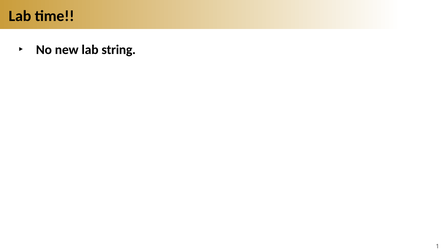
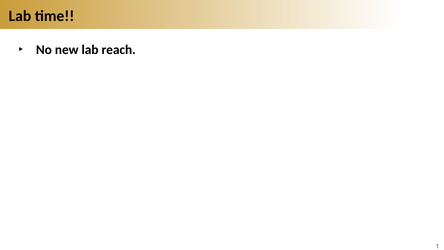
string: string -> reach (119, 50)
